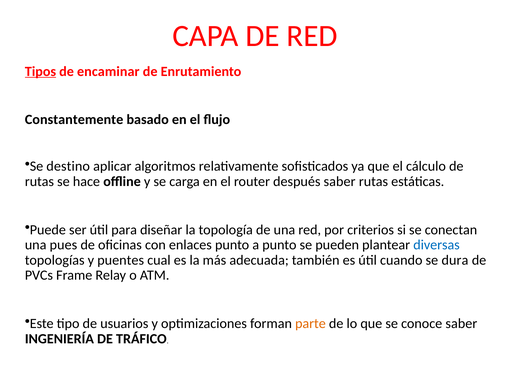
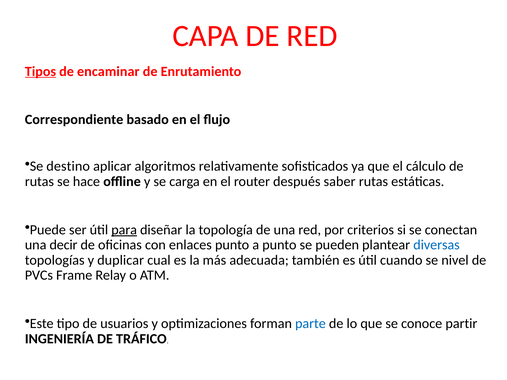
Constantemente: Constantemente -> Correspondiente (74, 120)
para underline: none -> present (124, 230)
pues: pues -> decir (64, 245)
puentes: puentes -> duplicar (121, 260)
dura: dura -> nivel (455, 260)
parte colour: orange -> blue (310, 324)
conoce saber: saber -> partir (461, 324)
